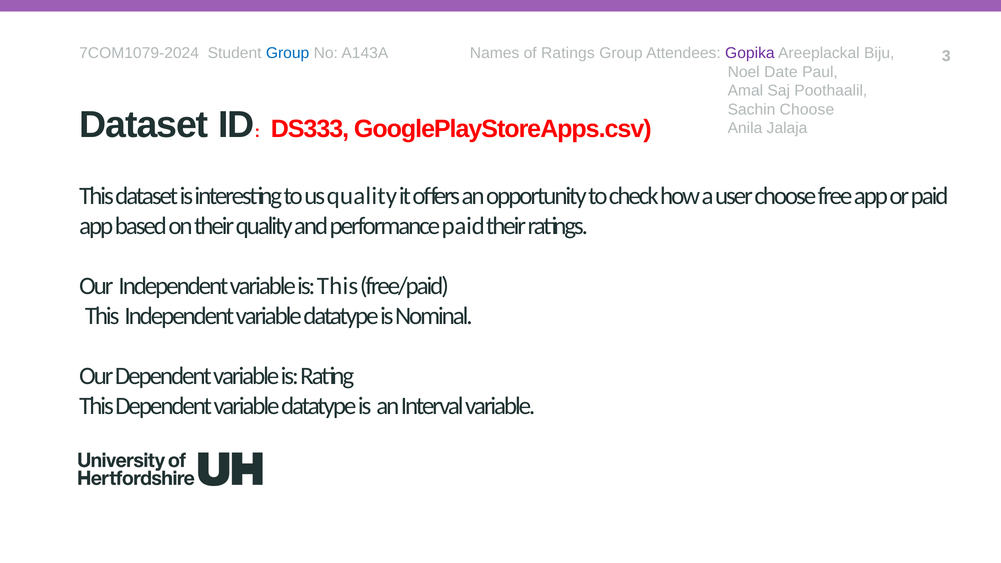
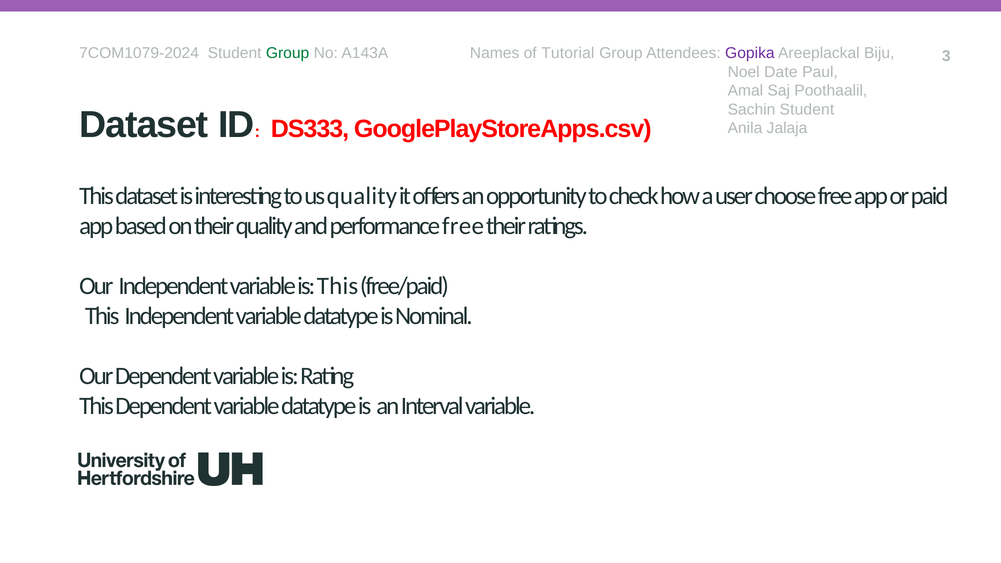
Group colour: blue -> green (288, 53)
of Ratings: Ratings -> Tutorial (568, 53)
Sachin Choose: Choose -> Student (807, 110)
performance paid: paid -> free (463, 226)
